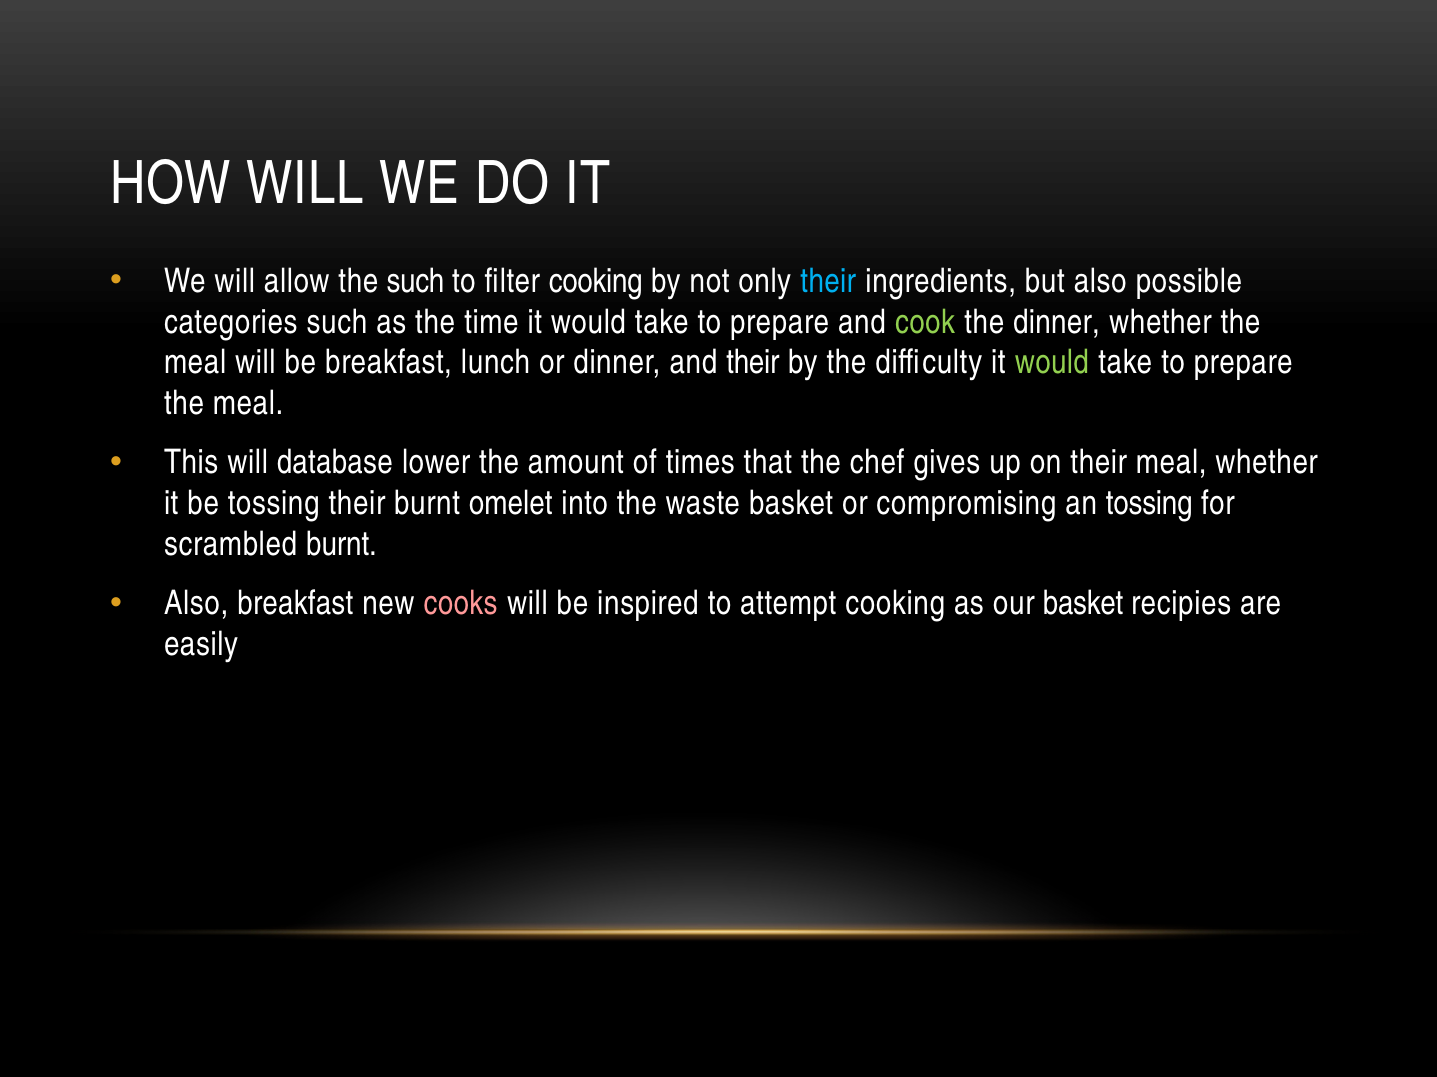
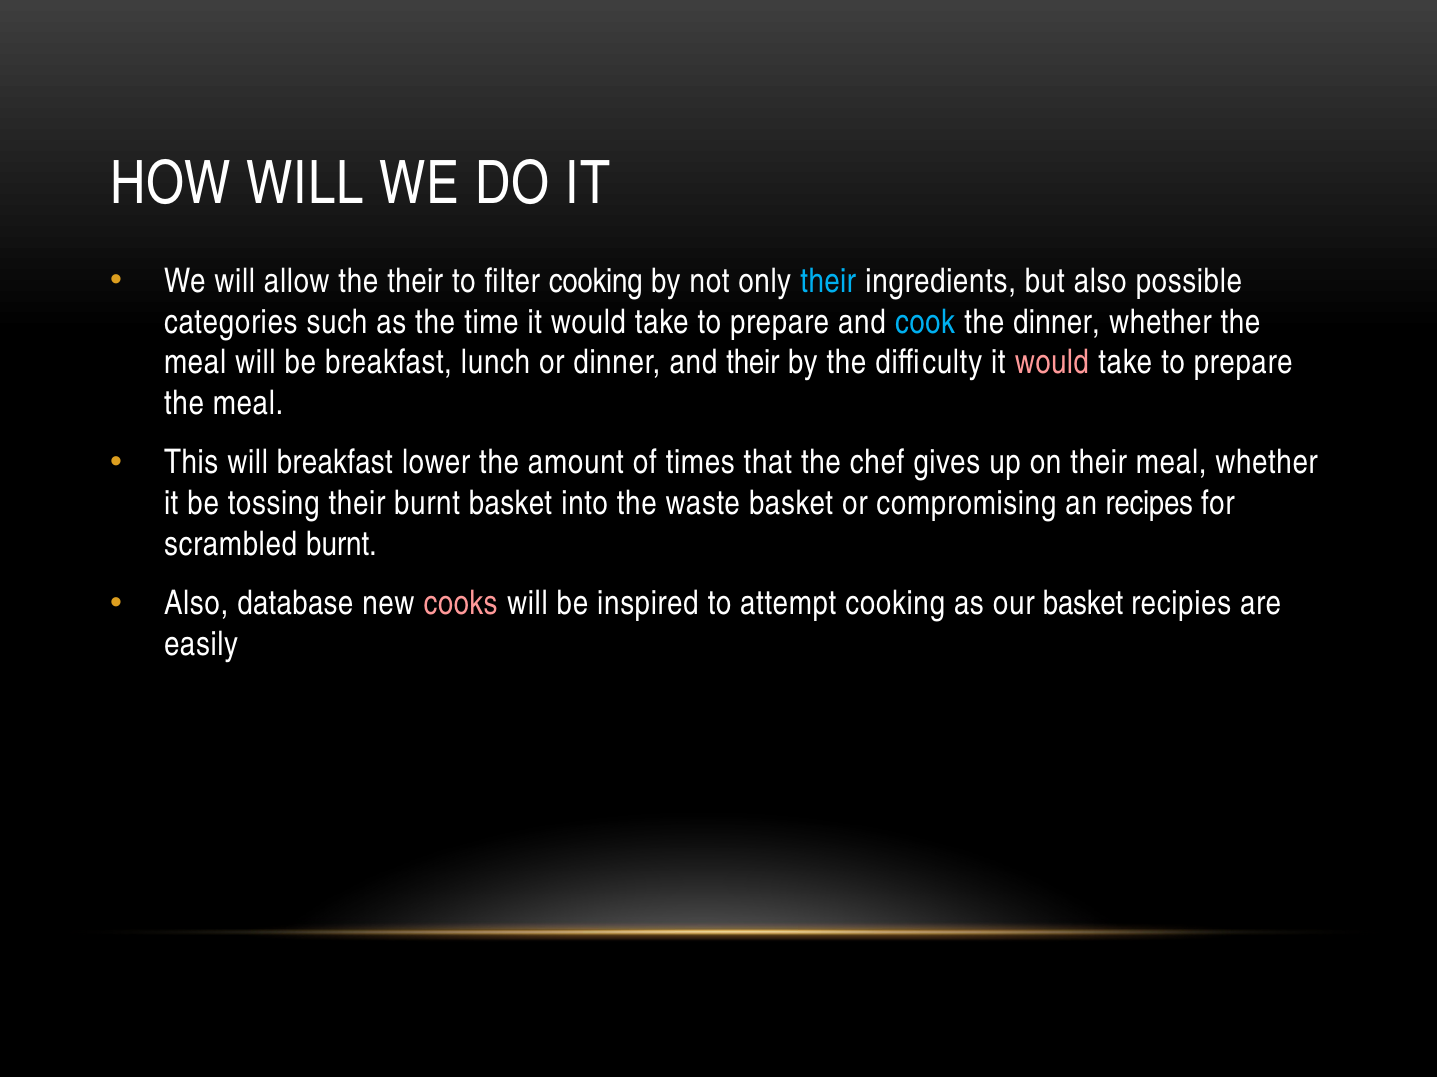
the such: such -> their (415, 281)
cook colour: light green -> light blue (925, 322)
would colour: light green -> pink (1052, 363)
will database: database -> breakfast (335, 463)
burnt omelet: omelet -> basket (511, 504)
an tossing: tossing -> recipes (1149, 504)
Also breakfast: breakfast -> database (295, 604)
